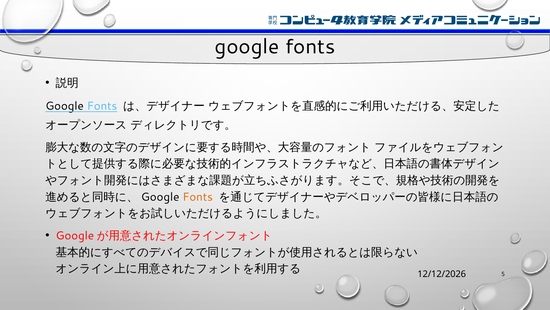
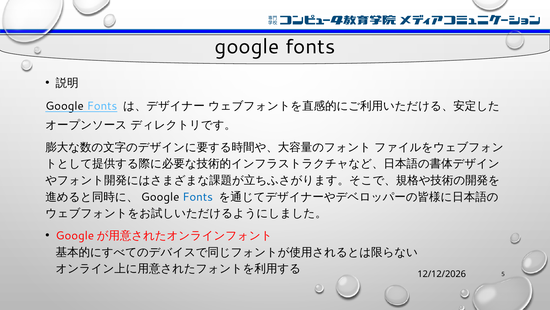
Fonts colour: orange -> blue (198, 197)
